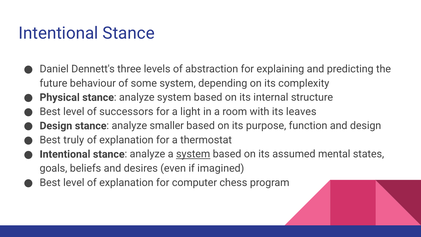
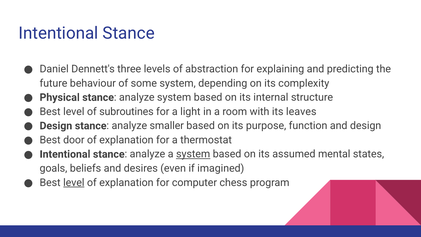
successors: successors -> subroutines (126, 112)
truly: truly -> door (74, 140)
level underline: none -> present (74, 182)
